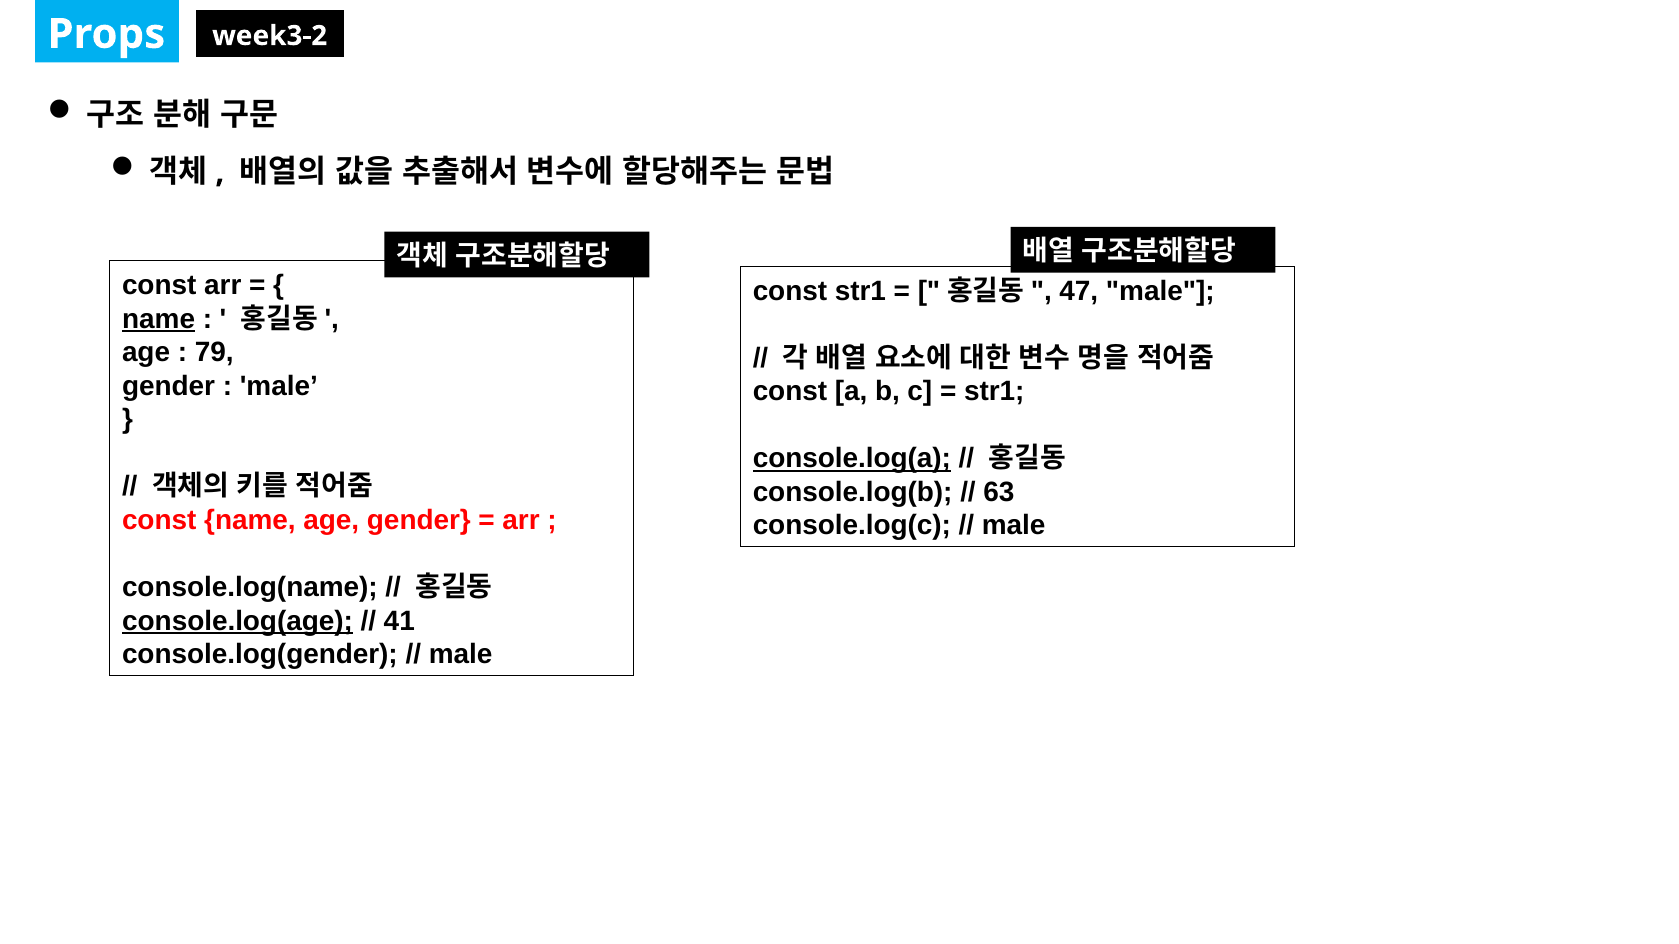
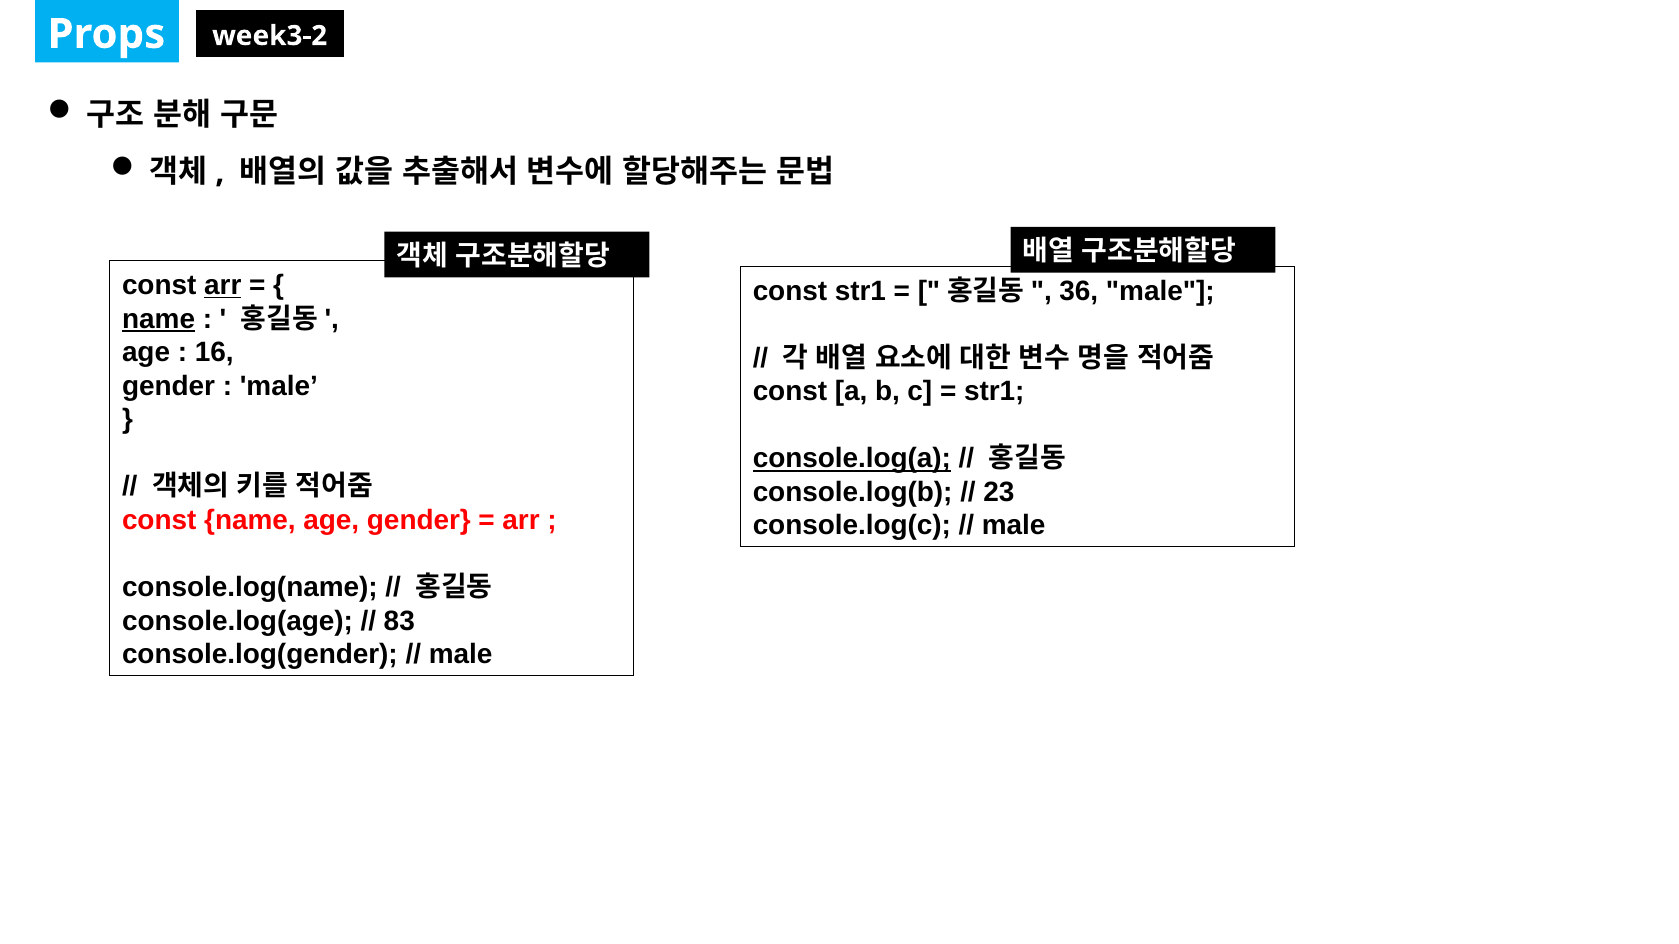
arr underline: none -> present (223, 286)
47: 47 -> 36 (1079, 291)
79: 79 -> 16 (214, 353)
63: 63 -> 23 (999, 492)
console.log(age underline: present -> none (238, 621)
41: 41 -> 83 (399, 621)
